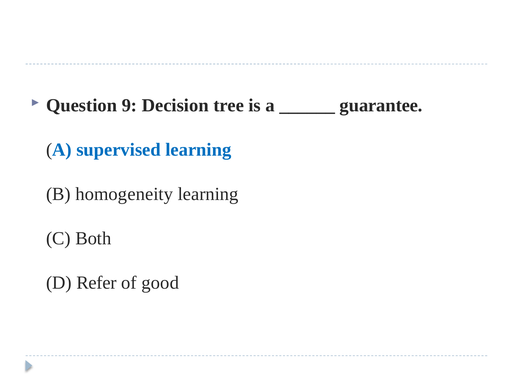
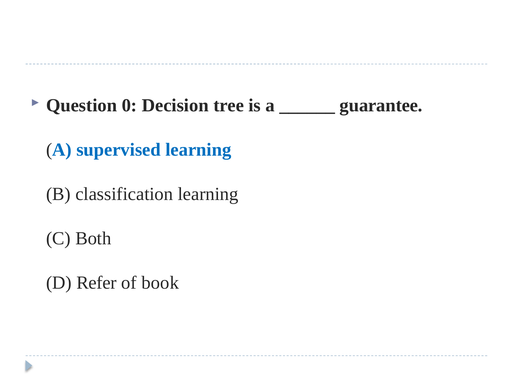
9: 9 -> 0 (129, 106)
homogeneity: homogeneity -> classification (124, 194)
good: good -> book (160, 283)
